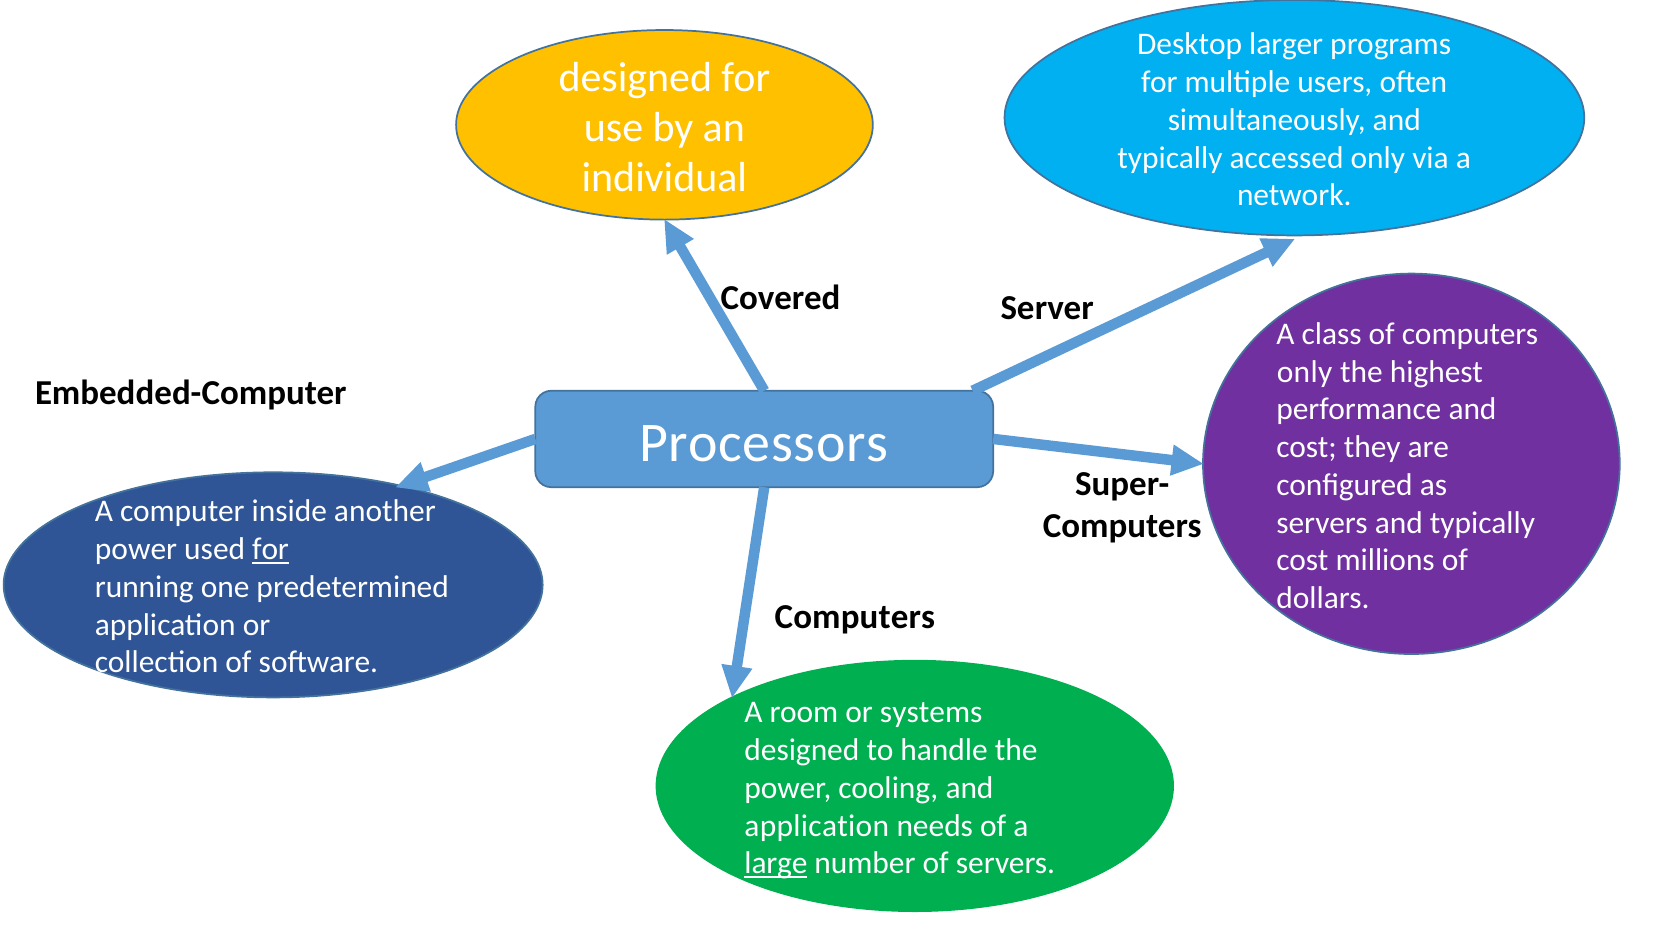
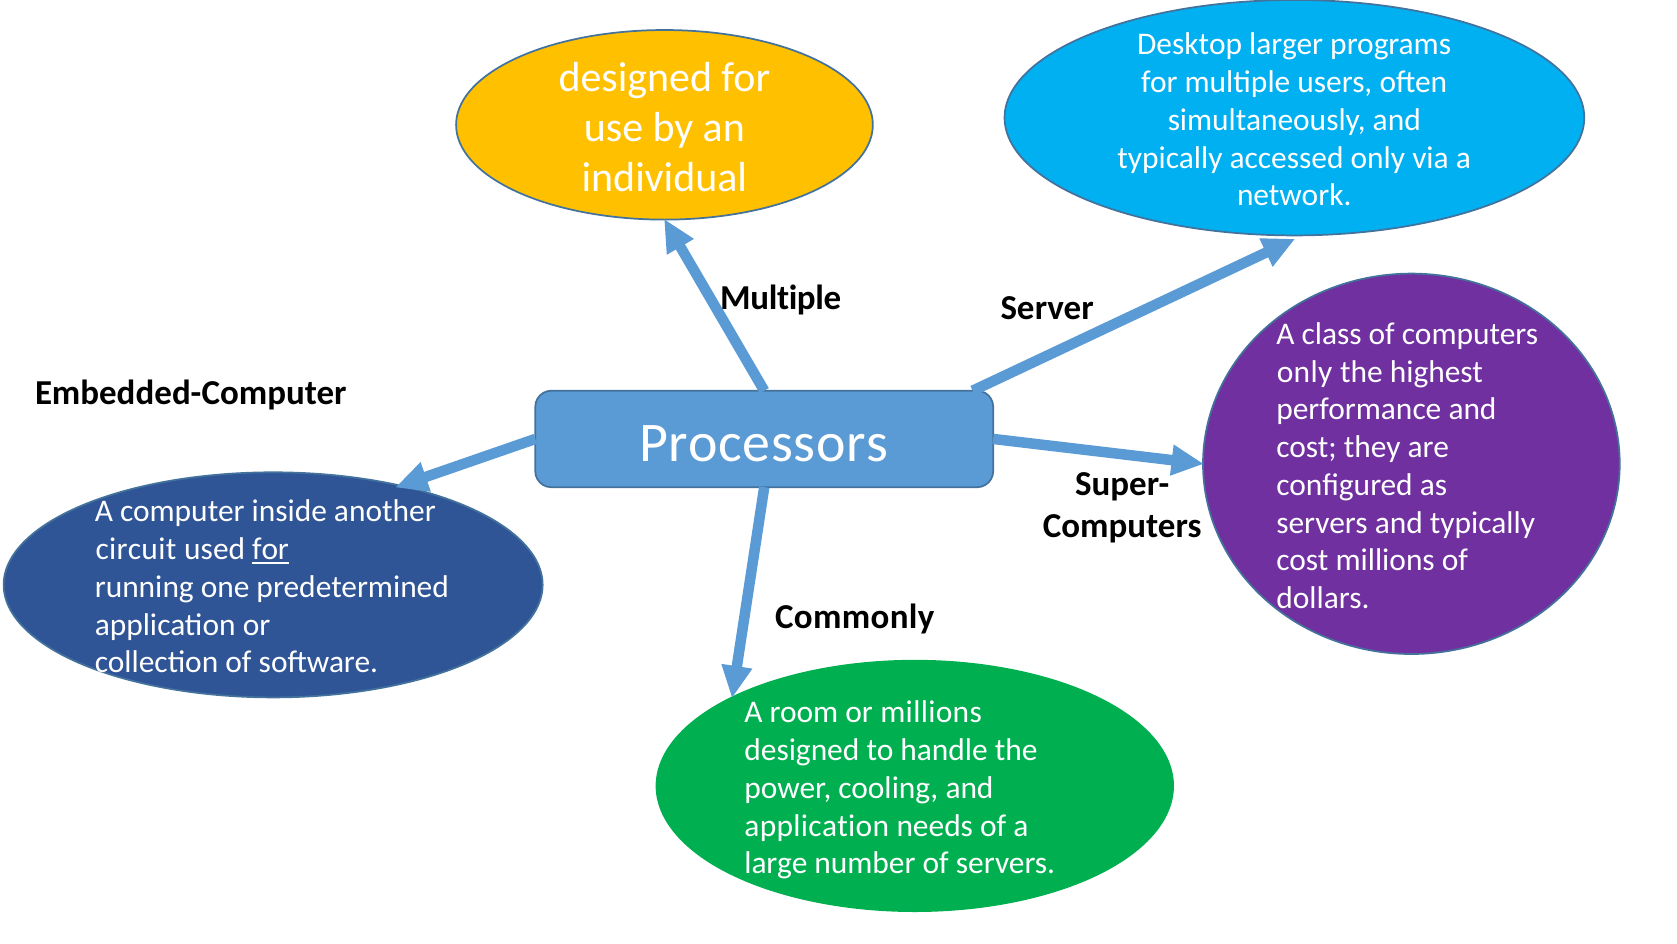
Covered: Covered -> Multiple (781, 298)
power: power -> circuit (136, 549)
Computers: Computers -> Commonly (855, 617)
or systems: systems -> millions (931, 712)
large underline: present -> none (776, 863)
